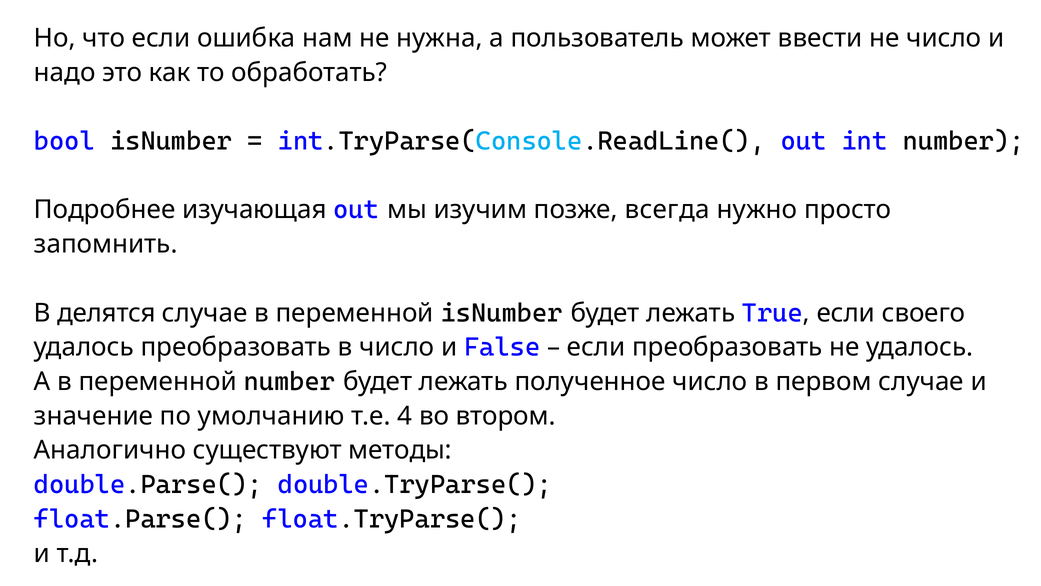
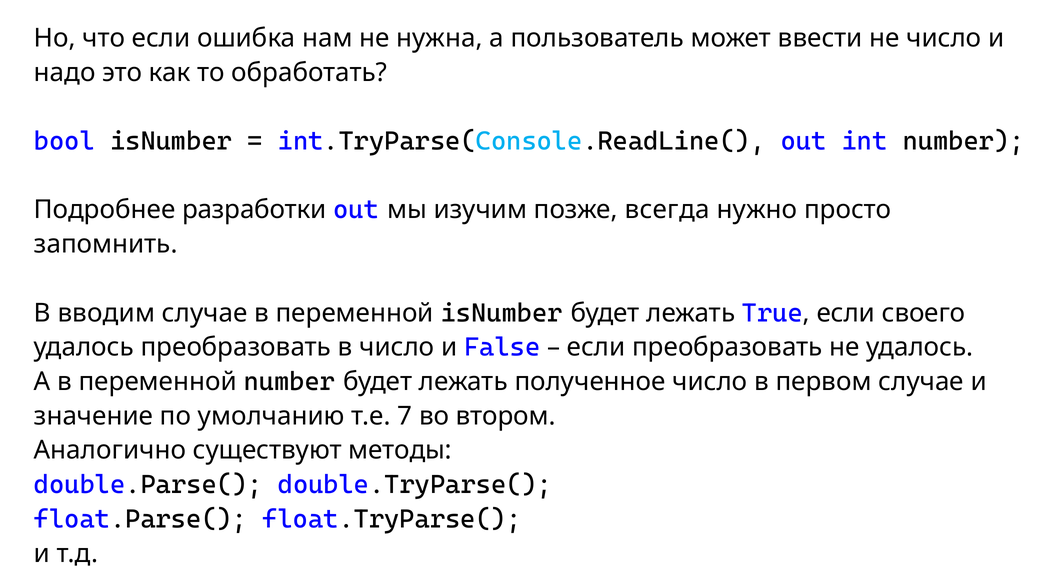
изучающая: изучающая -> разработки (254, 210)
делятся: делятся -> вводим (106, 313)
4: 4 -> 7 (405, 416)
